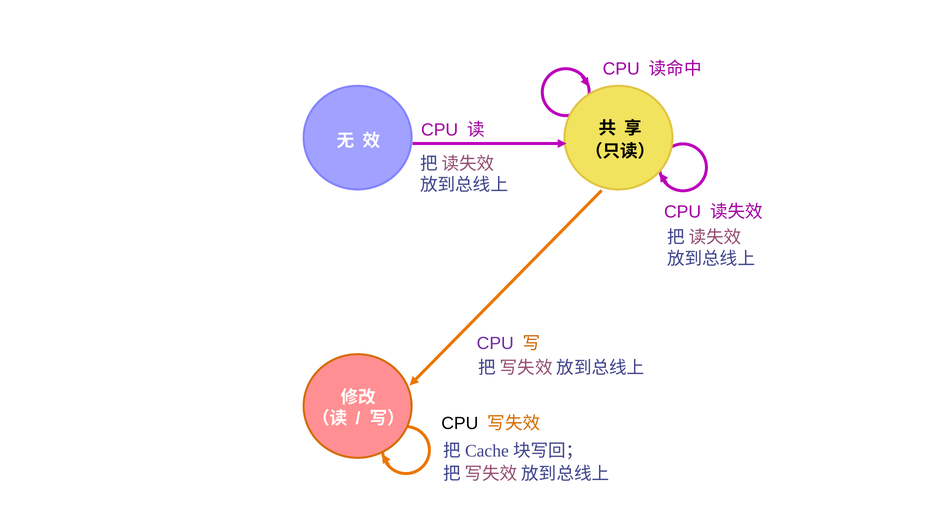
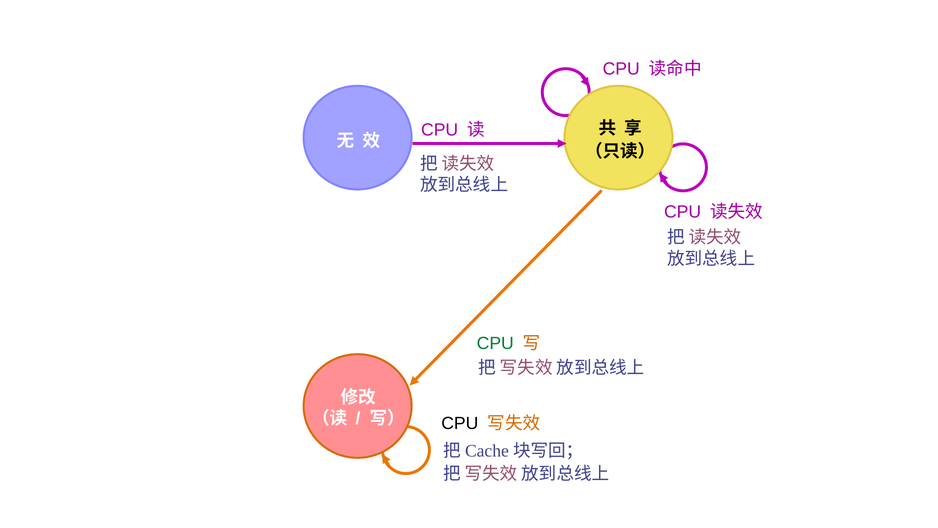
CPU colour: purple -> green (495, 343)
